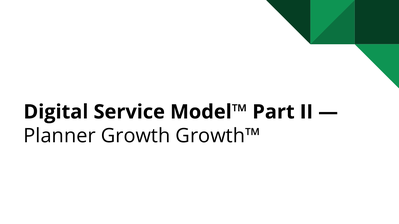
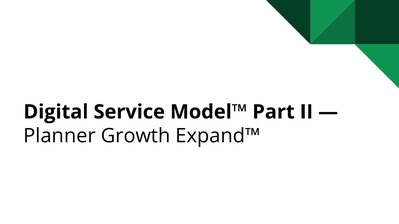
Growth™: Growth™ -> Expand™ (218, 136)
